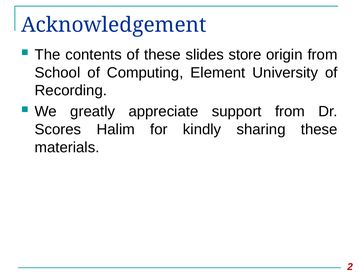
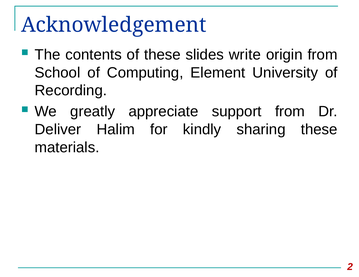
store: store -> write (245, 55)
Scores: Scores -> Deliver (58, 130)
